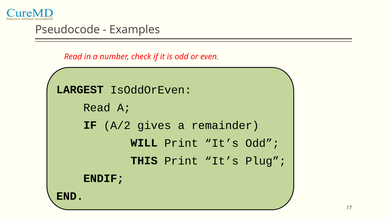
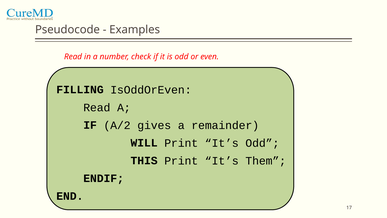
LARGEST: LARGEST -> FILLING (80, 90)
Plug: Plug -> Them (266, 161)
